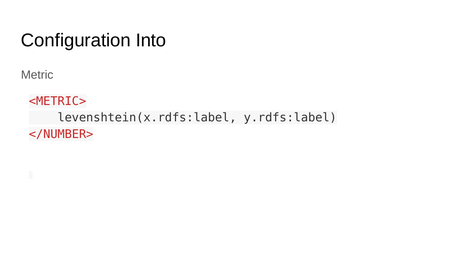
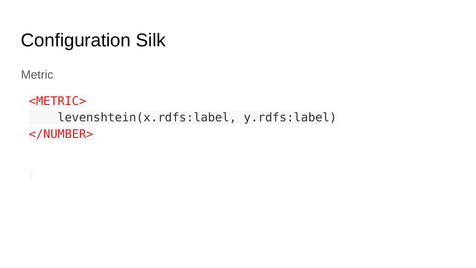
Into: Into -> Silk (151, 40)
